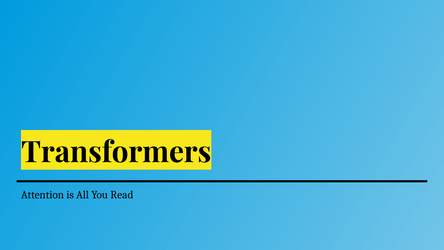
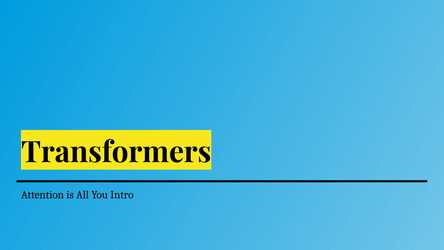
Read: Read -> Intro (122, 195)
